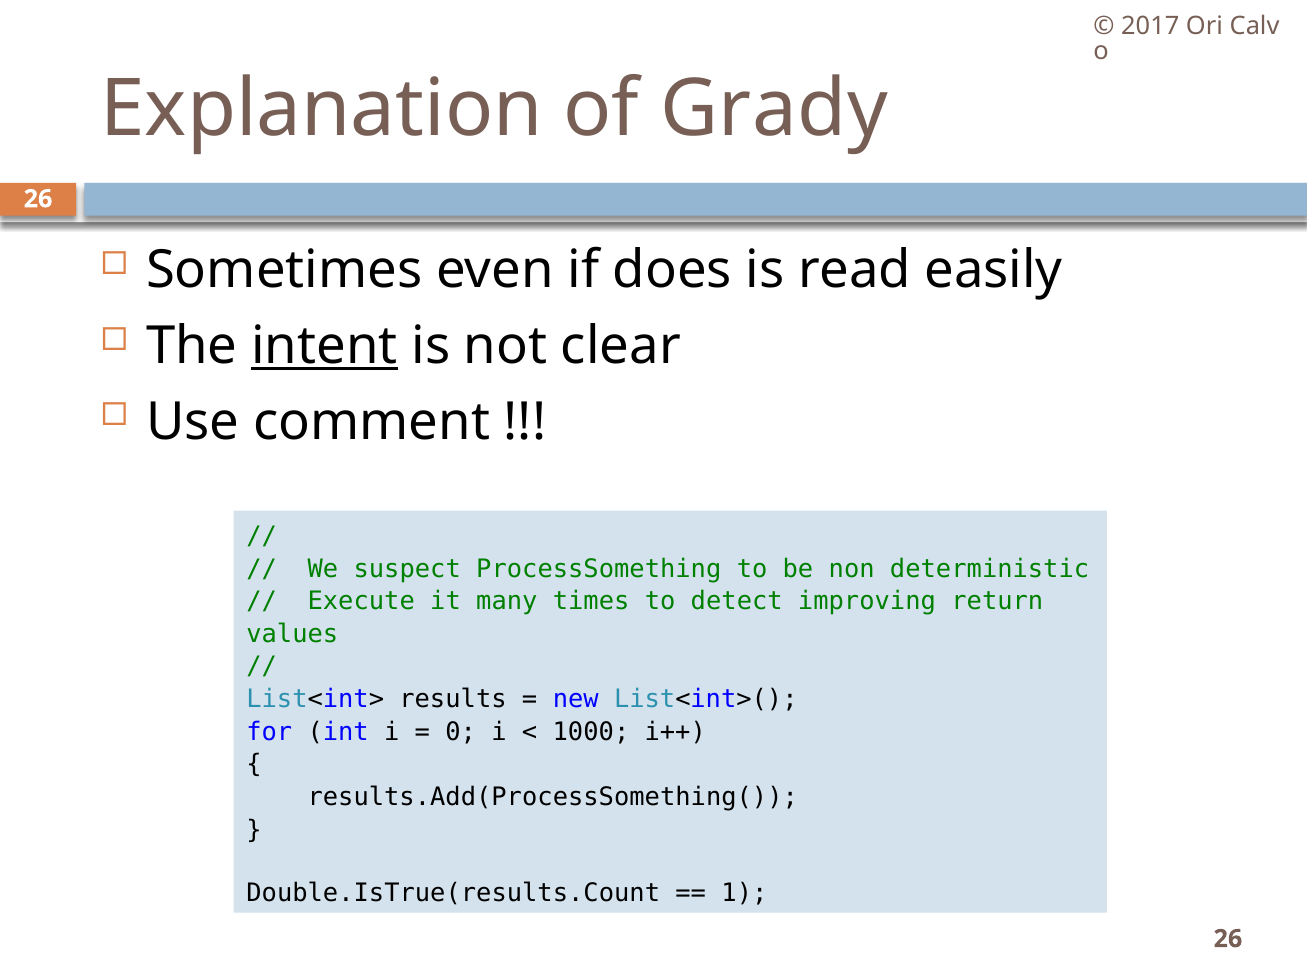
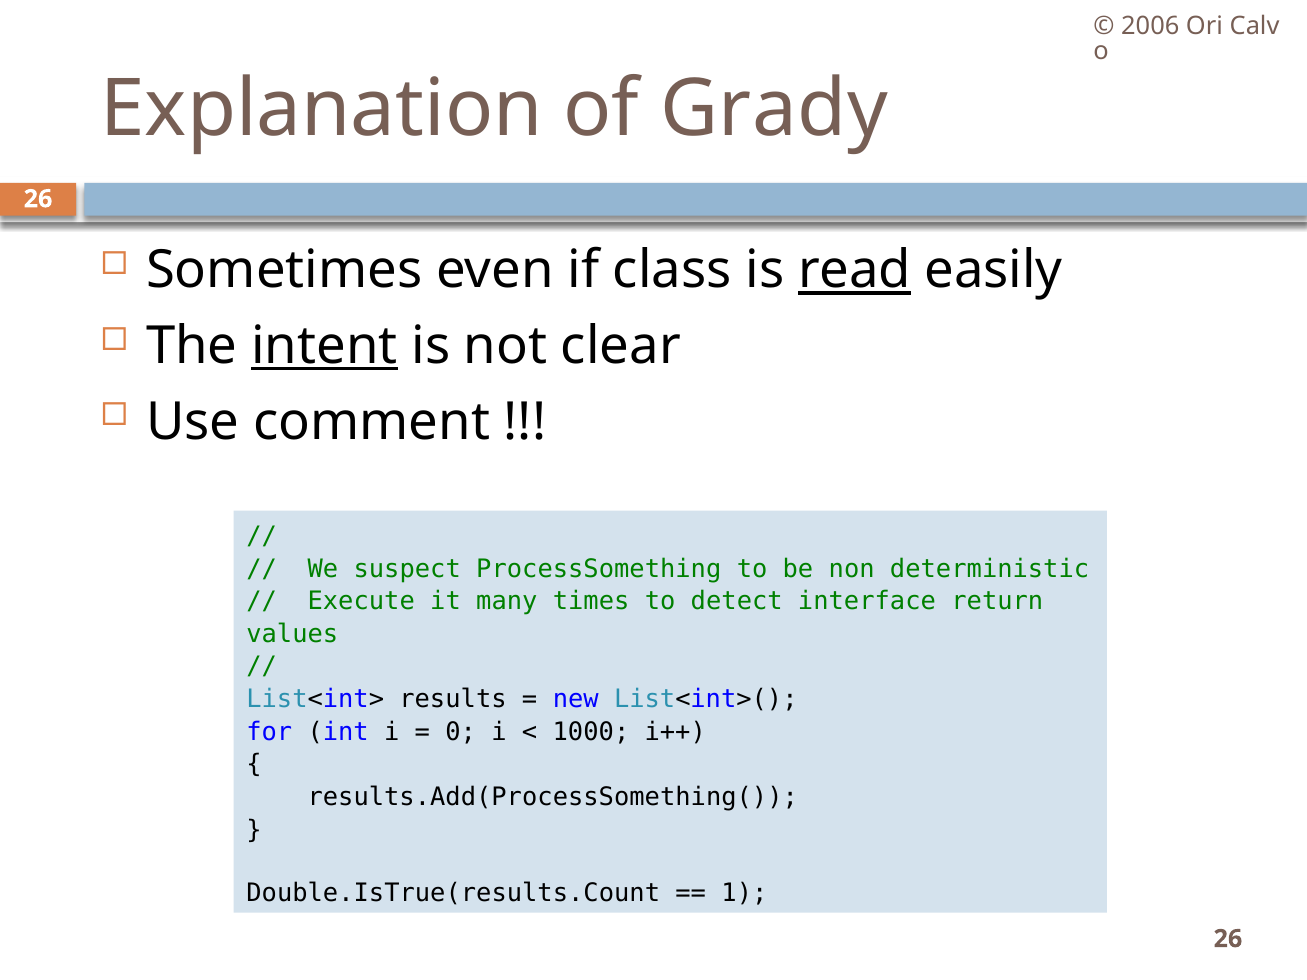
2017: 2017 -> 2006 (1150, 26)
does: does -> class (672, 270)
read underline: none -> present (855, 270)
improving: improving -> interface (867, 602)
